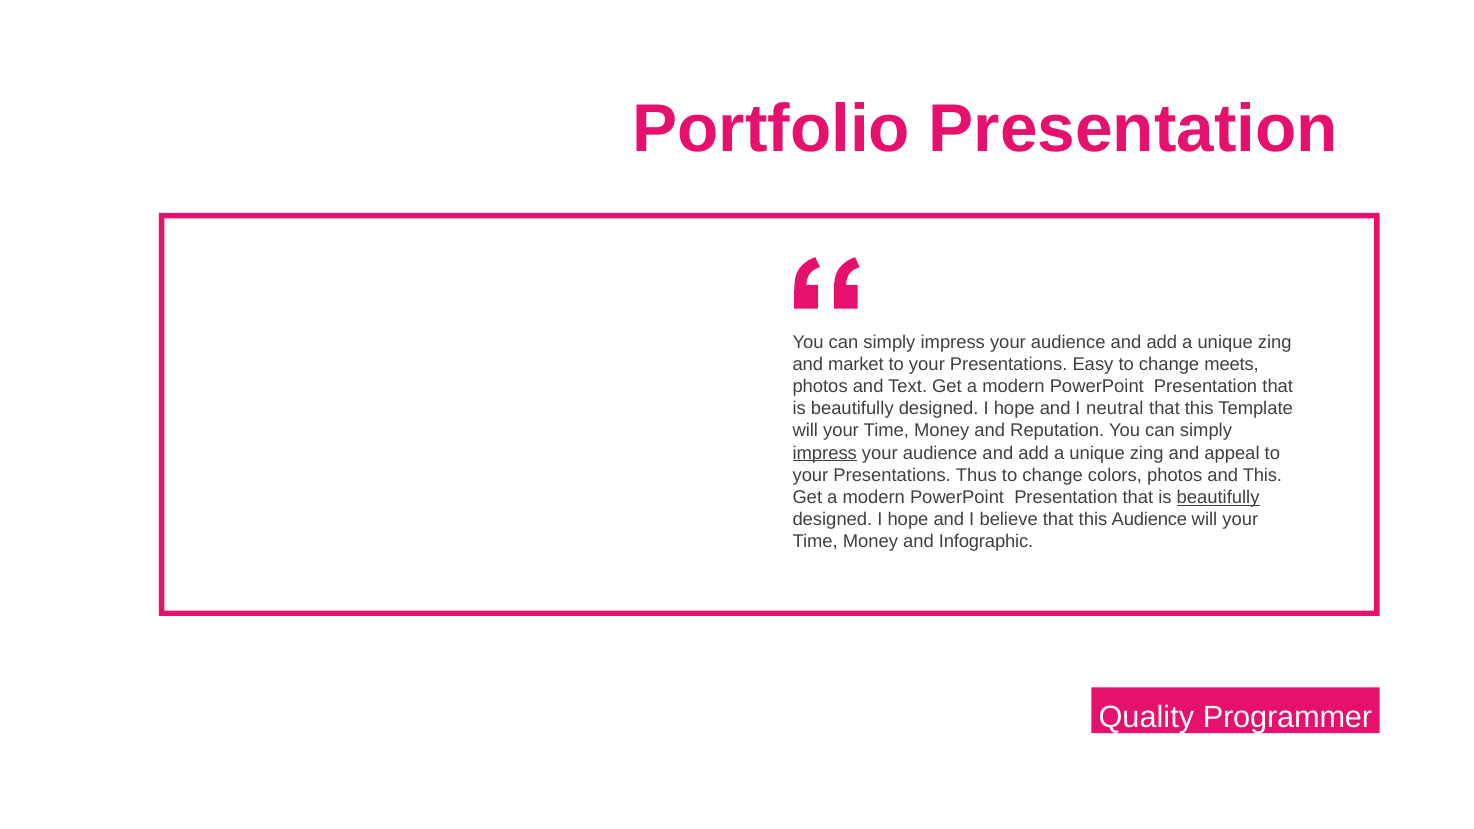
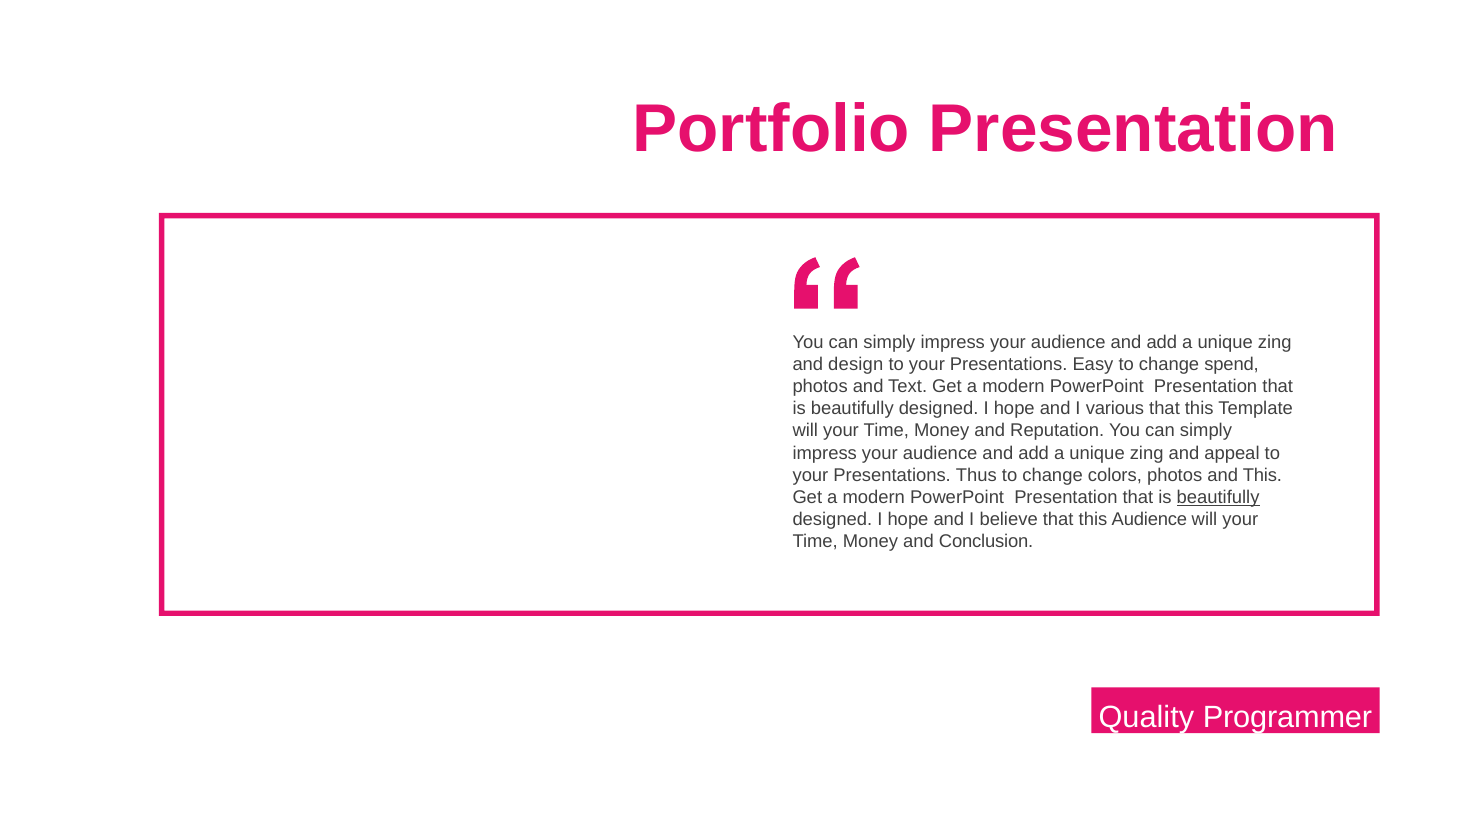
market: market -> design (856, 365)
meets: meets -> spend (1232, 365)
neutral: neutral -> various (1115, 409)
impress underline: present -> none (825, 453)
Infographic: Infographic -> Conclusion (986, 541)
